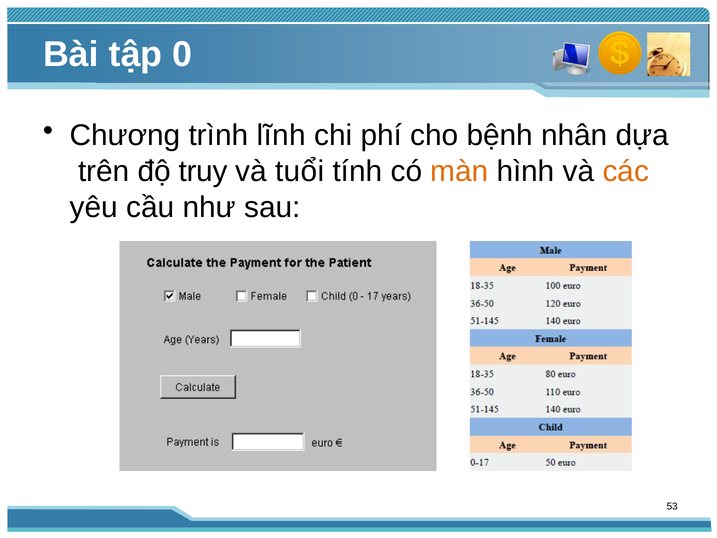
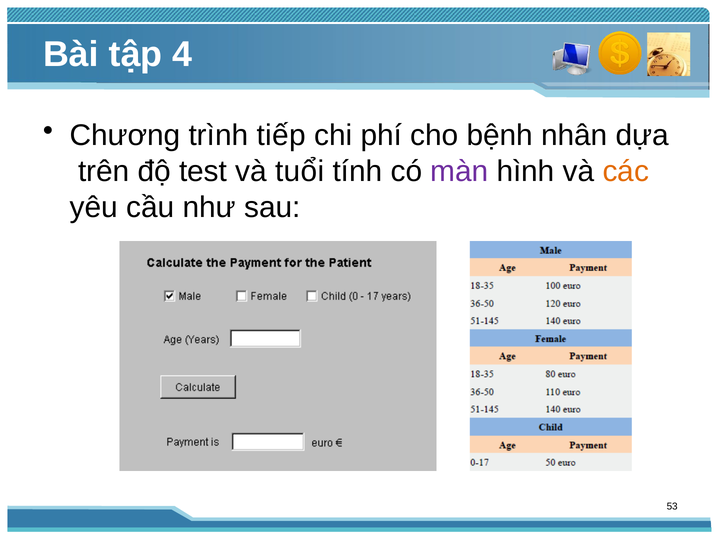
0: 0 -> 4 (182, 54)
lĩnh: lĩnh -> tiếp (281, 136)
truy: truy -> test (203, 171)
màn colour: orange -> purple (459, 171)
